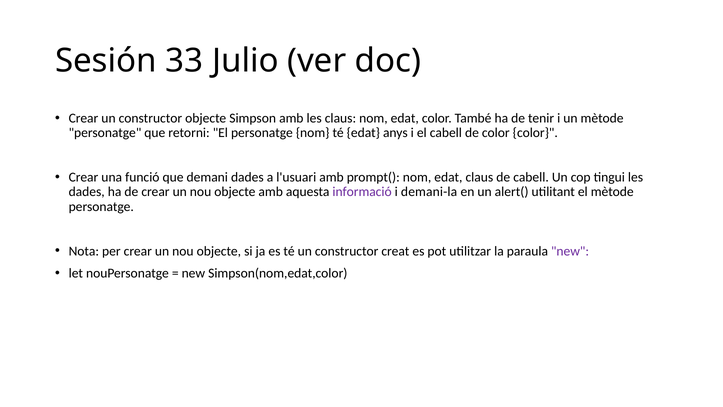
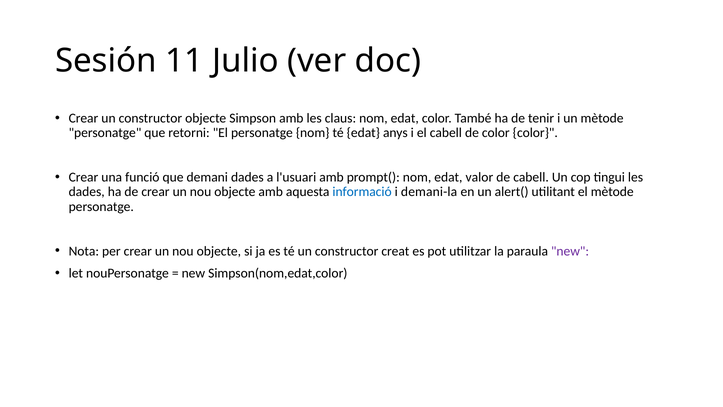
33: 33 -> 11 (184, 61)
edat claus: claus -> valor (479, 177)
informació colour: purple -> blue (362, 192)
